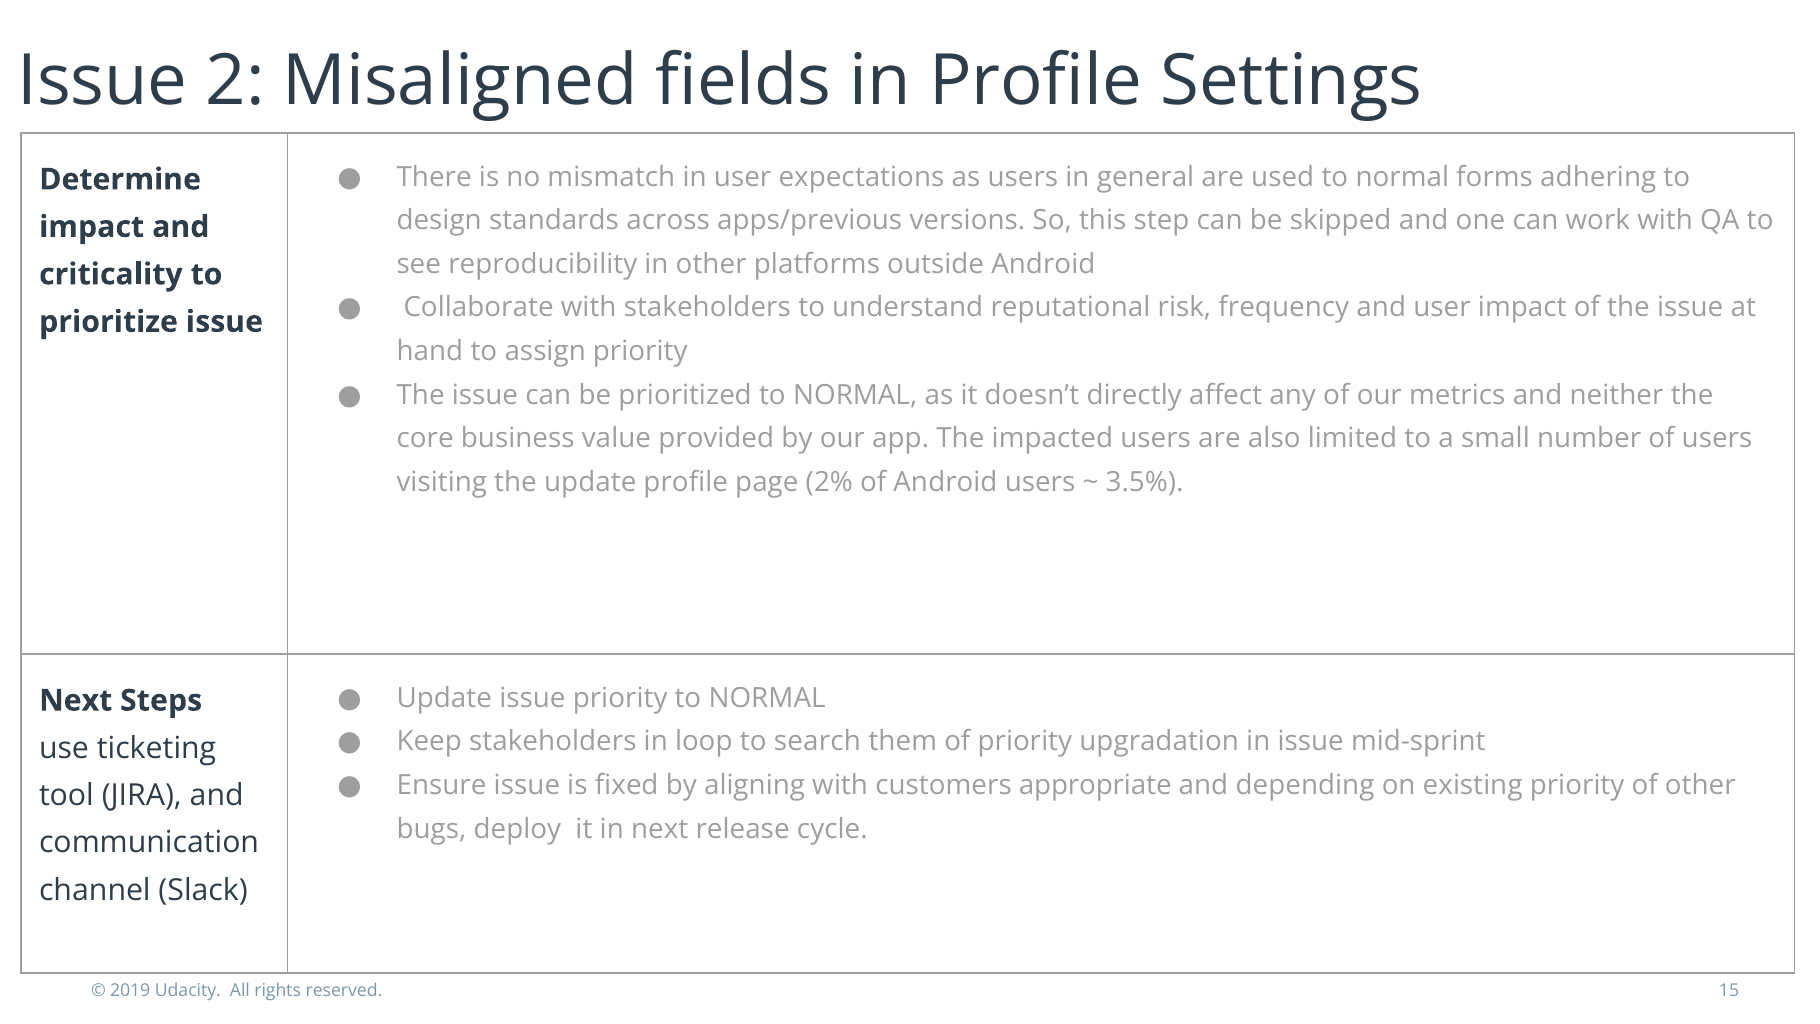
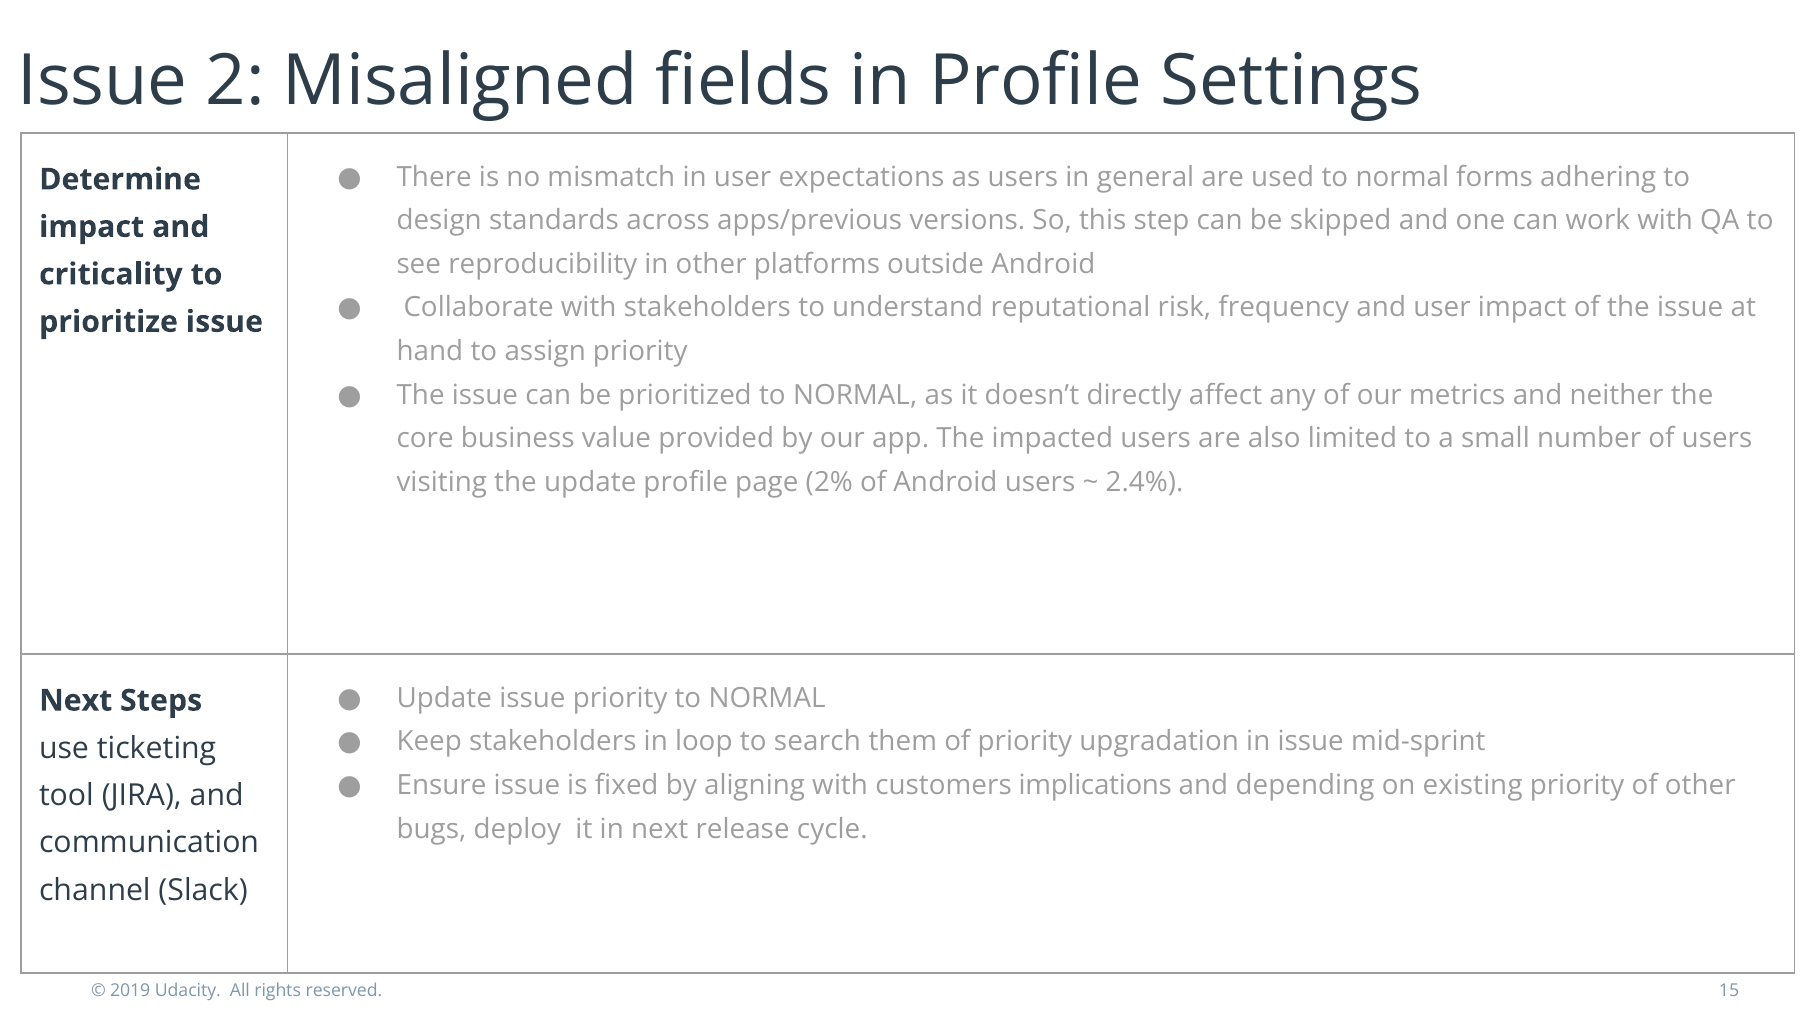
3.5%: 3.5% -> 2.4% (1145, 482)
appropriate: appropriate -> implications (1095, 785)
